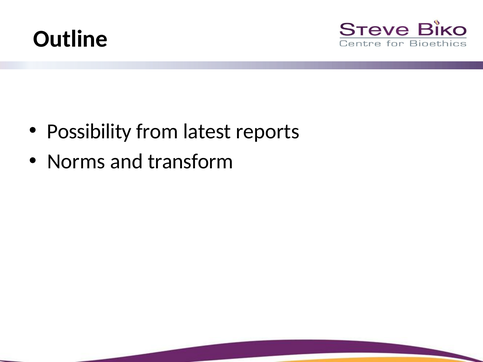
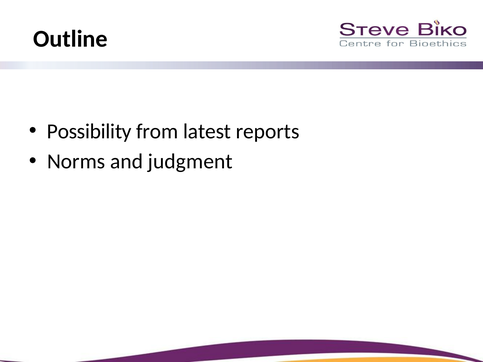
transform: transform -> judgment (190, 162)
